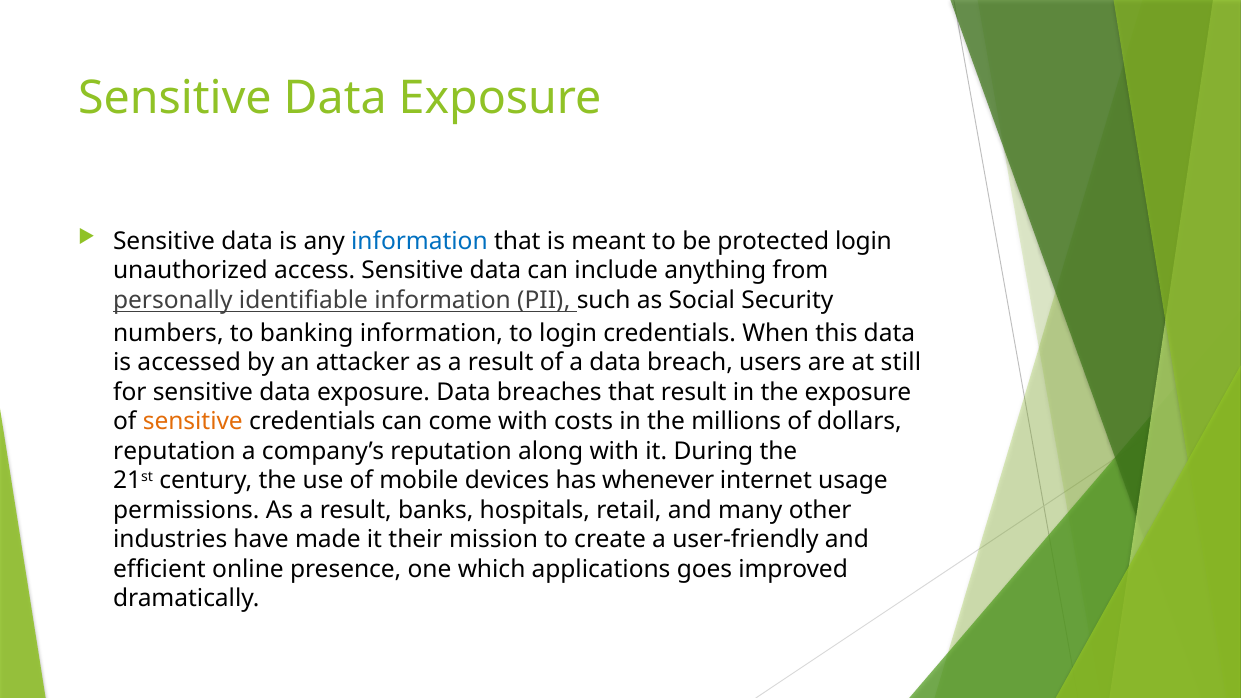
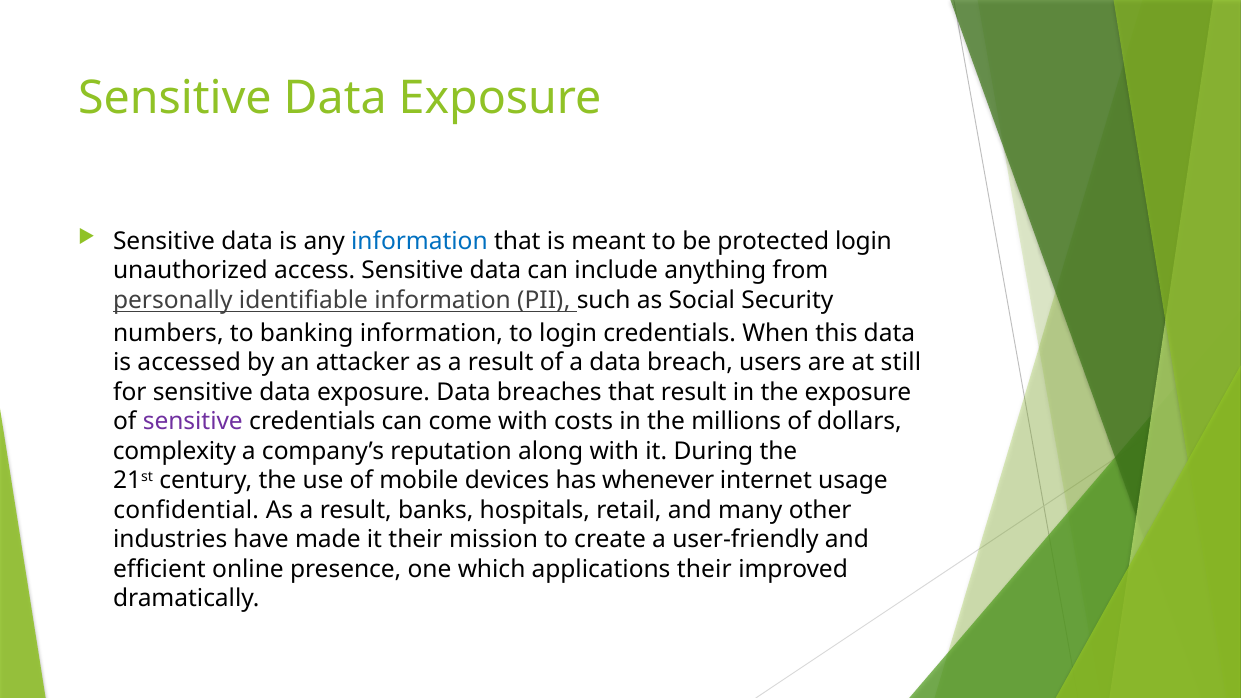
sensitive colour: orange -> purple (193, 422)
reputation: reputation -> complexity (174, 451)
permissions: permissions -> confidential (186, 510)
applications goes: goes -> their (704, 569)
